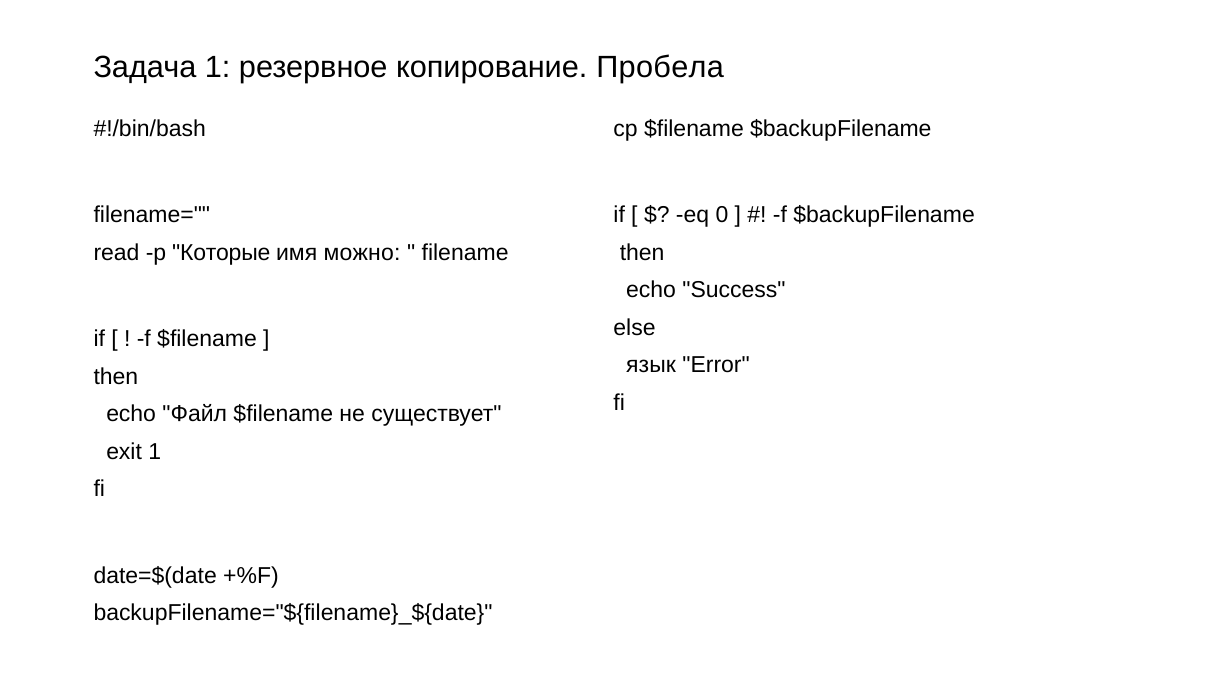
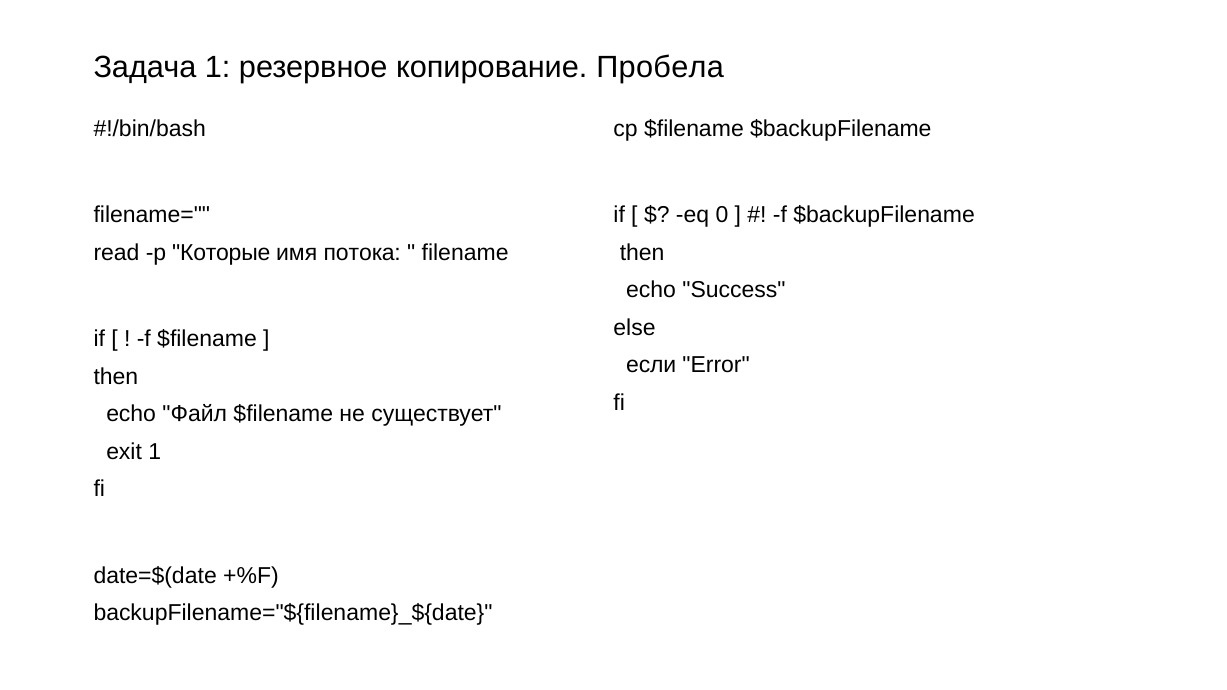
можно: можно -> потока (362, 253)
язык: язык -> если (651, 366)
